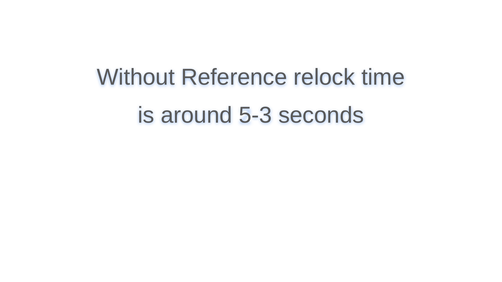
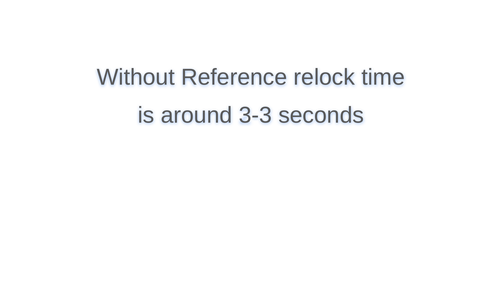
5-3: 5-3 -> 3-3 (255, 115)
